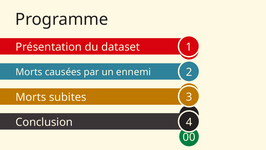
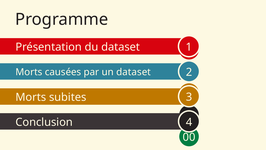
un ennemi: ennemi -> dataset (134, 72)
